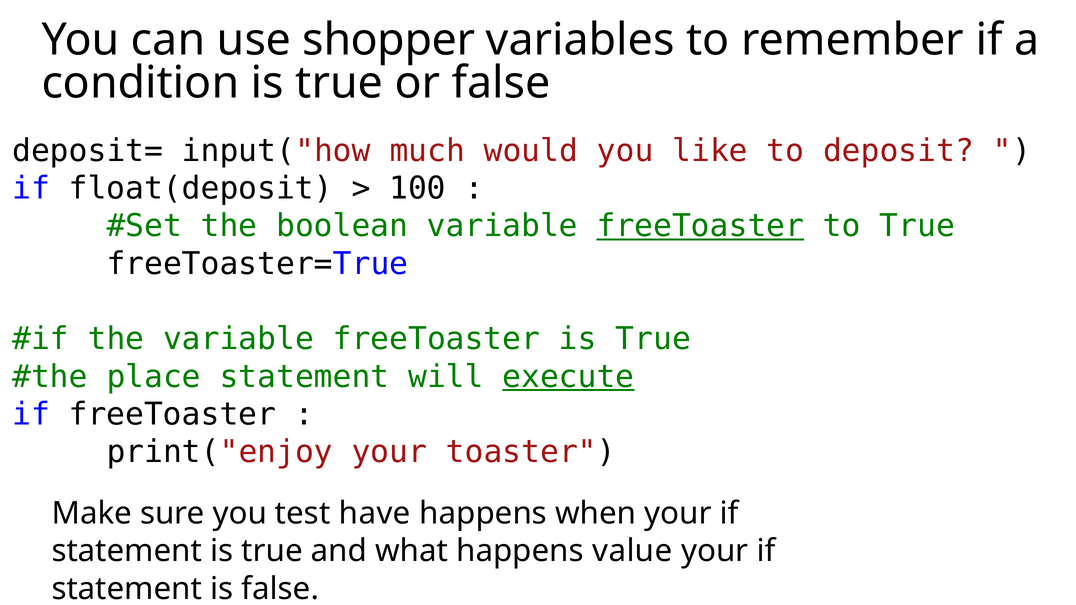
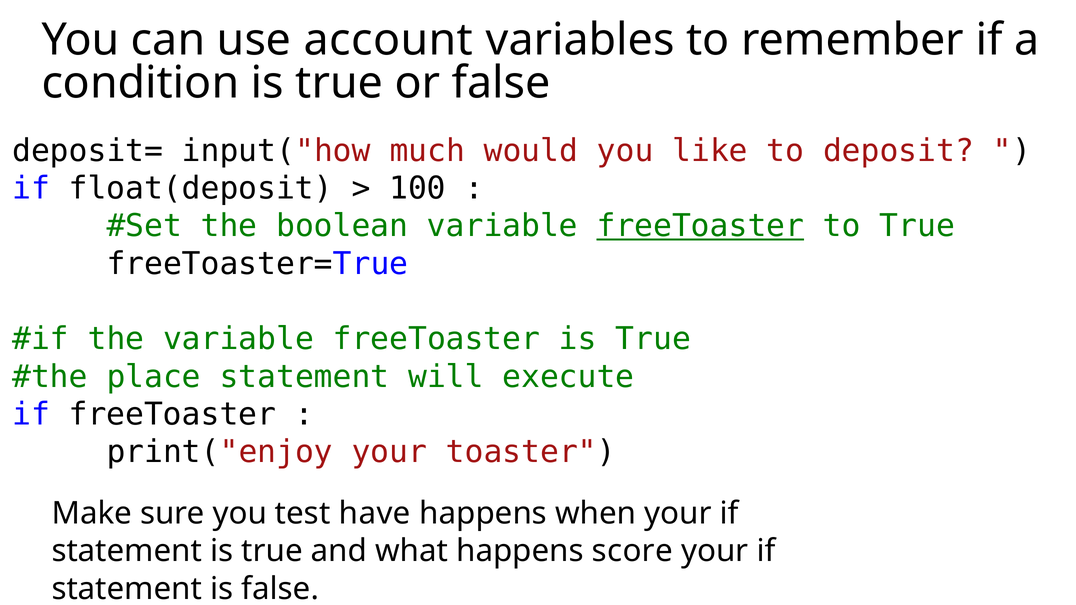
shopper: shopper -> account (388, 40)
execute underline: present -> none (568, 377)
value: value -> score (632, 551)
